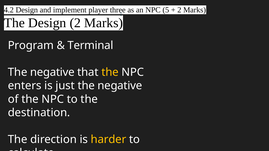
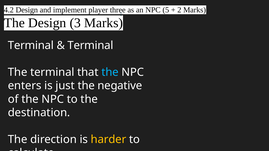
Design 2: 2 -> 3 (75, 23)
Program: Program -> Terminal (31, 46)
negative: negative -> terminal (52, 72)
the colour: yellow -> light blue (110, 72)
